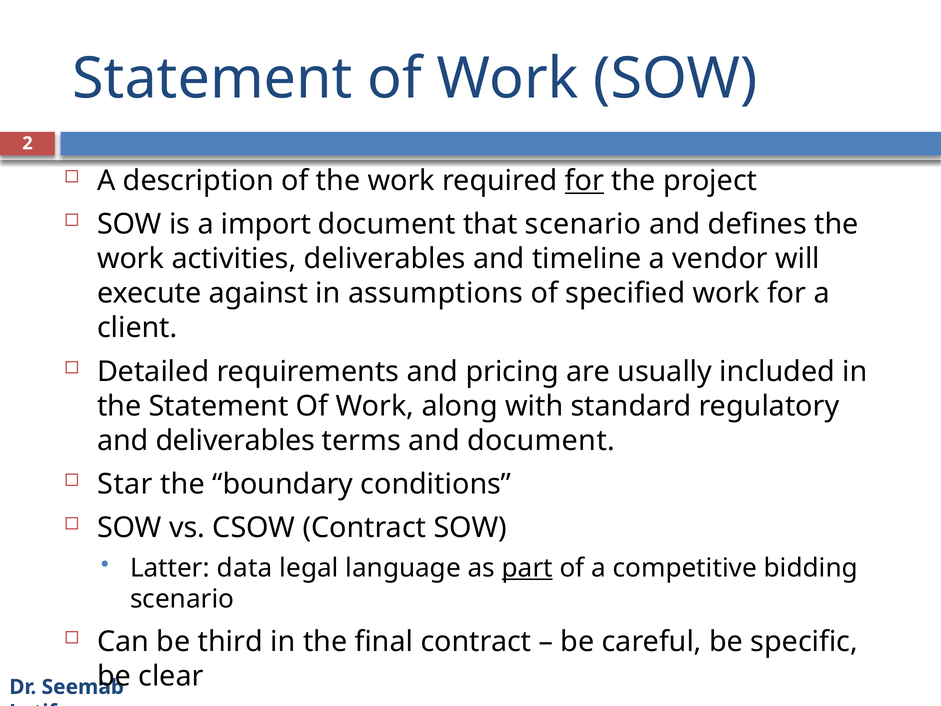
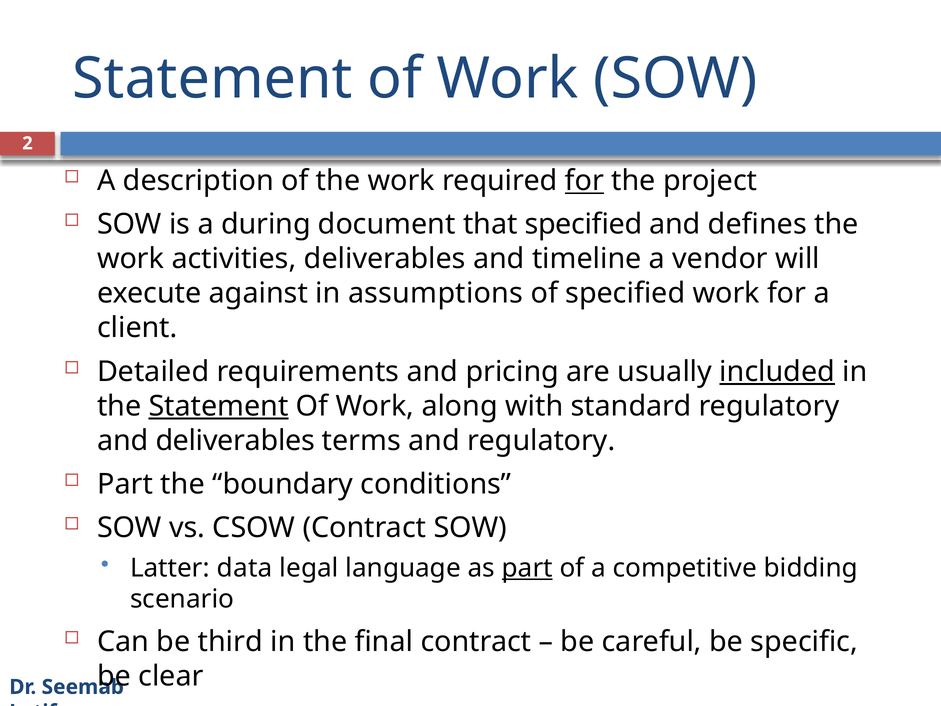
import: import -> during (266, 224)
that scenario: scenario -> specified (583, 224)
included underline: none -> present (777, 371)
Statement underline: none -> present (219, 406)
and document: document -> regulatory (541, 440)
Star: Star -> Part (125, 484)
